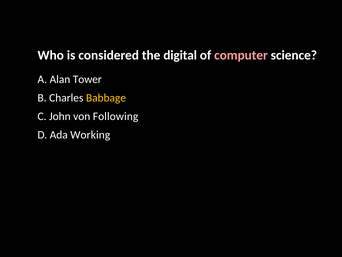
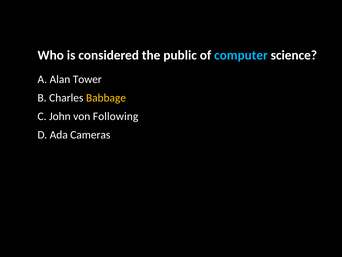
digital: digital -> public (180, 55)
computer colour: pink -> light blue (241, 55)
Working: Working -> Cameras (90, 135)
